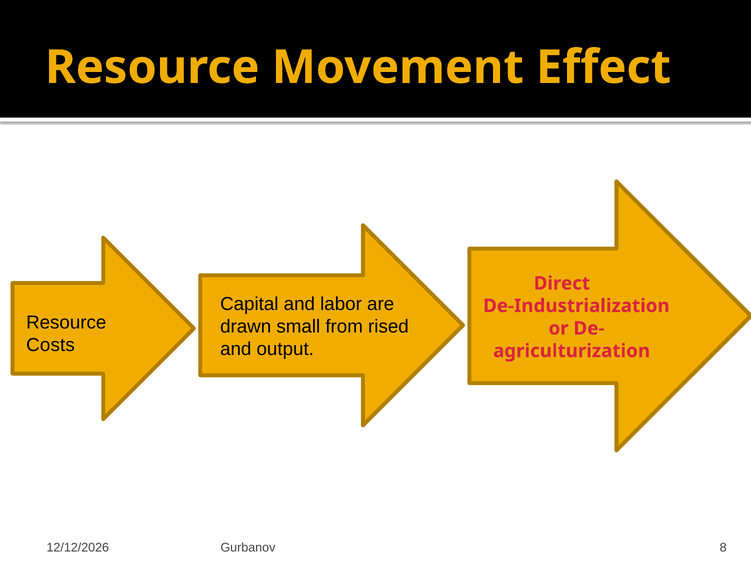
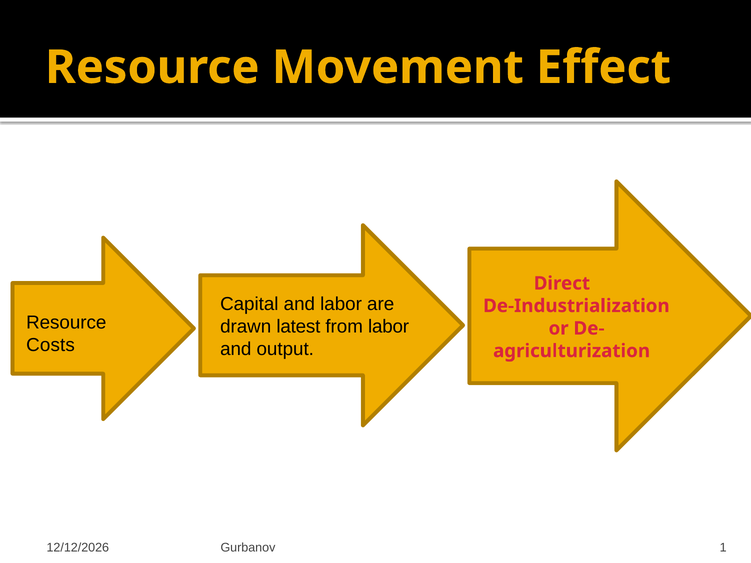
small: small -> latest (298, 327)
from rised: rised -> labor (389, 327)
8: 8 -> 1 (723, 548)
